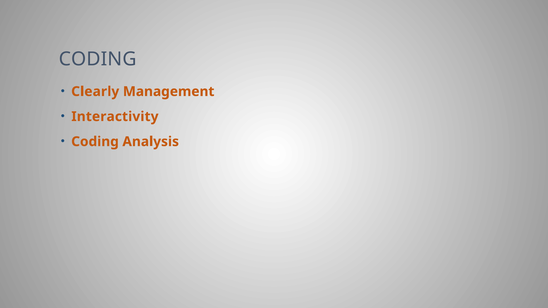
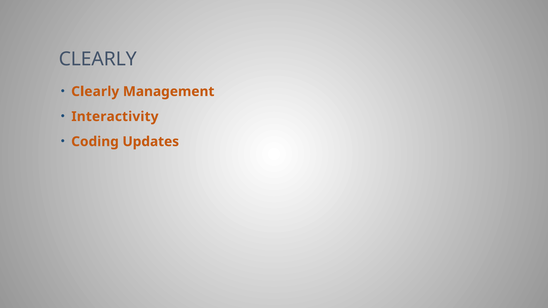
CODING: CODING -> CLEARLY (98, 59)
Analysis: Analysis -> Updates (151, 142)
